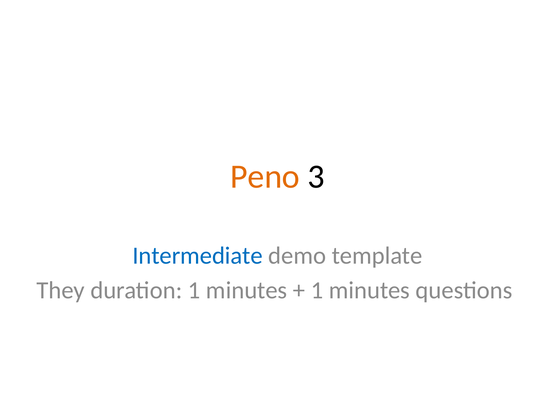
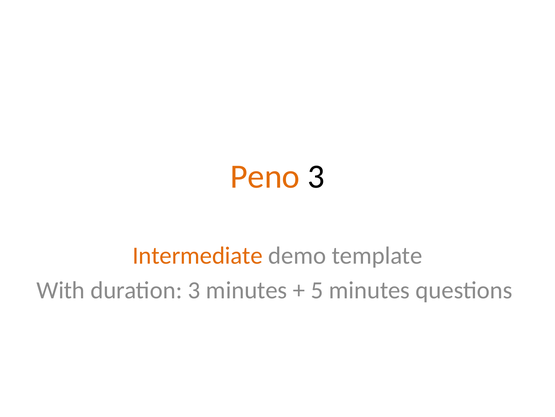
Intermediate colour: blue -> orange (198, 255)
They: They -> With (61, 290)
duration 1: 1 -> 3 (194, 290)
1: 1 -> 5 (317, 290)
